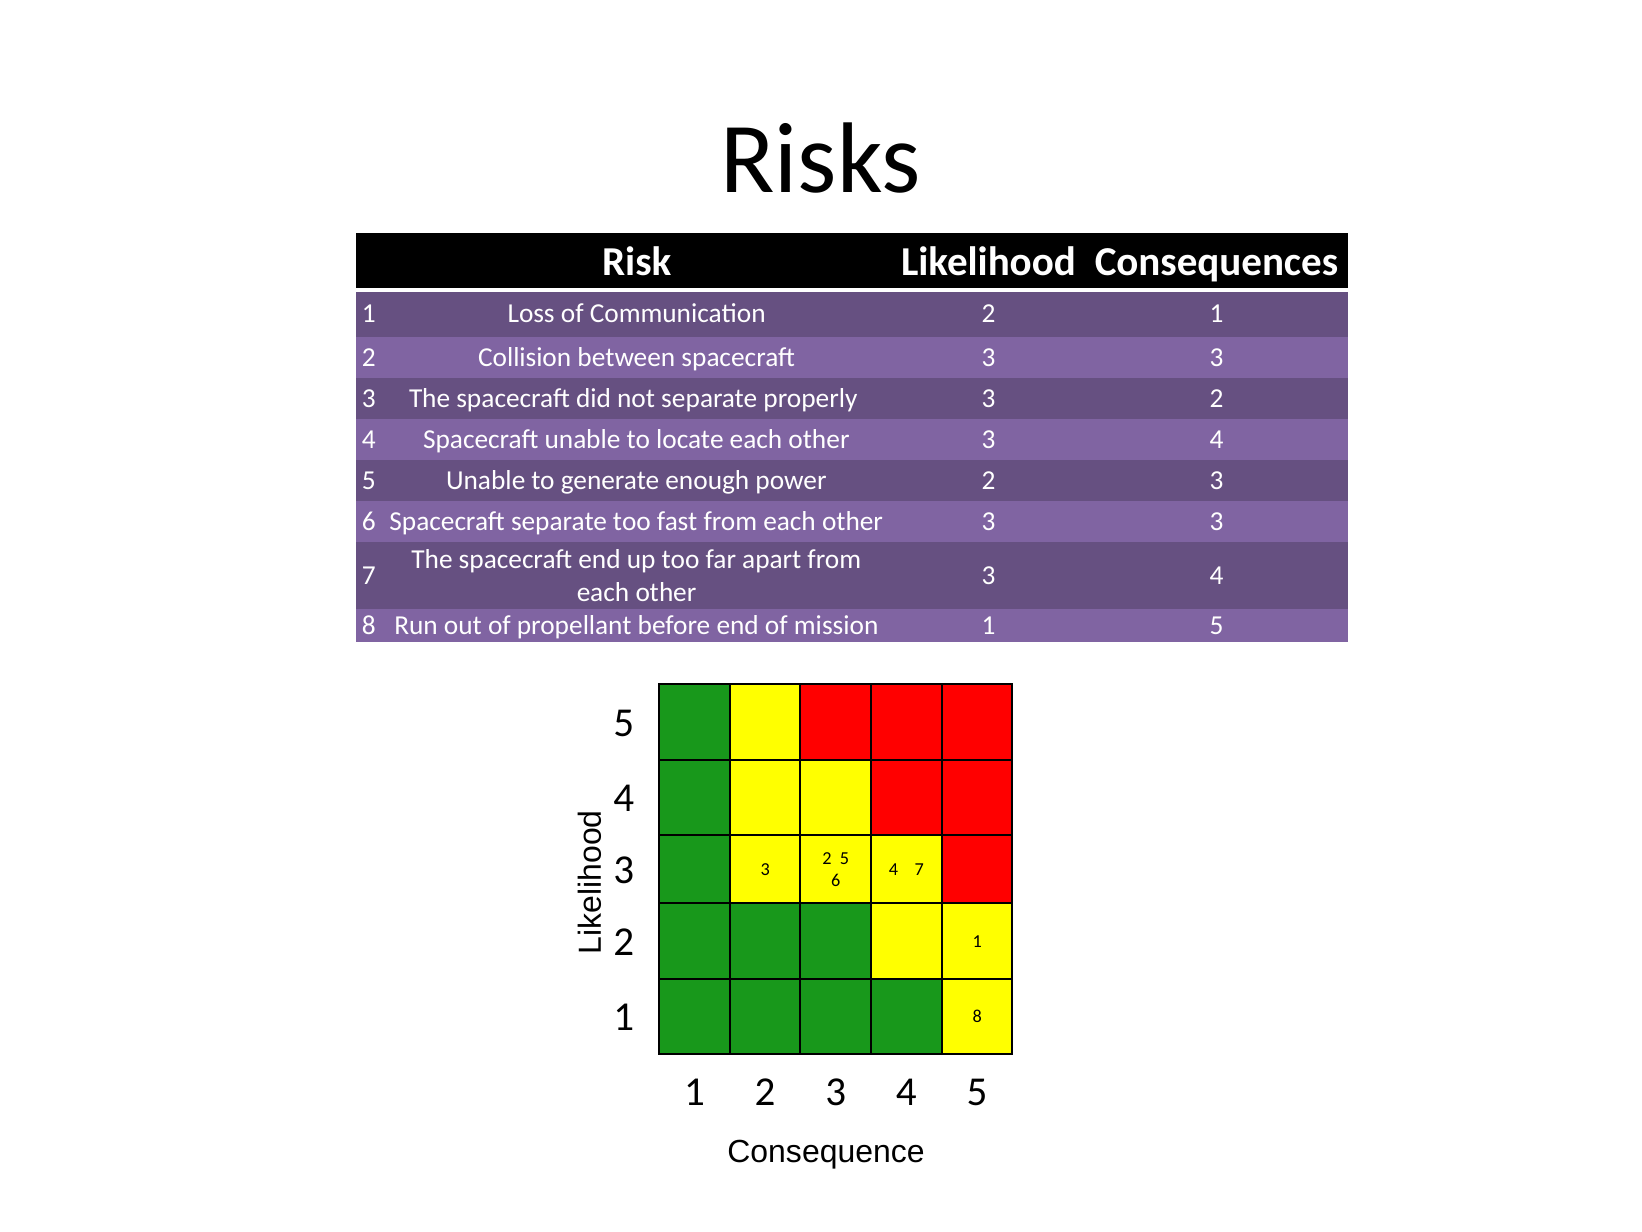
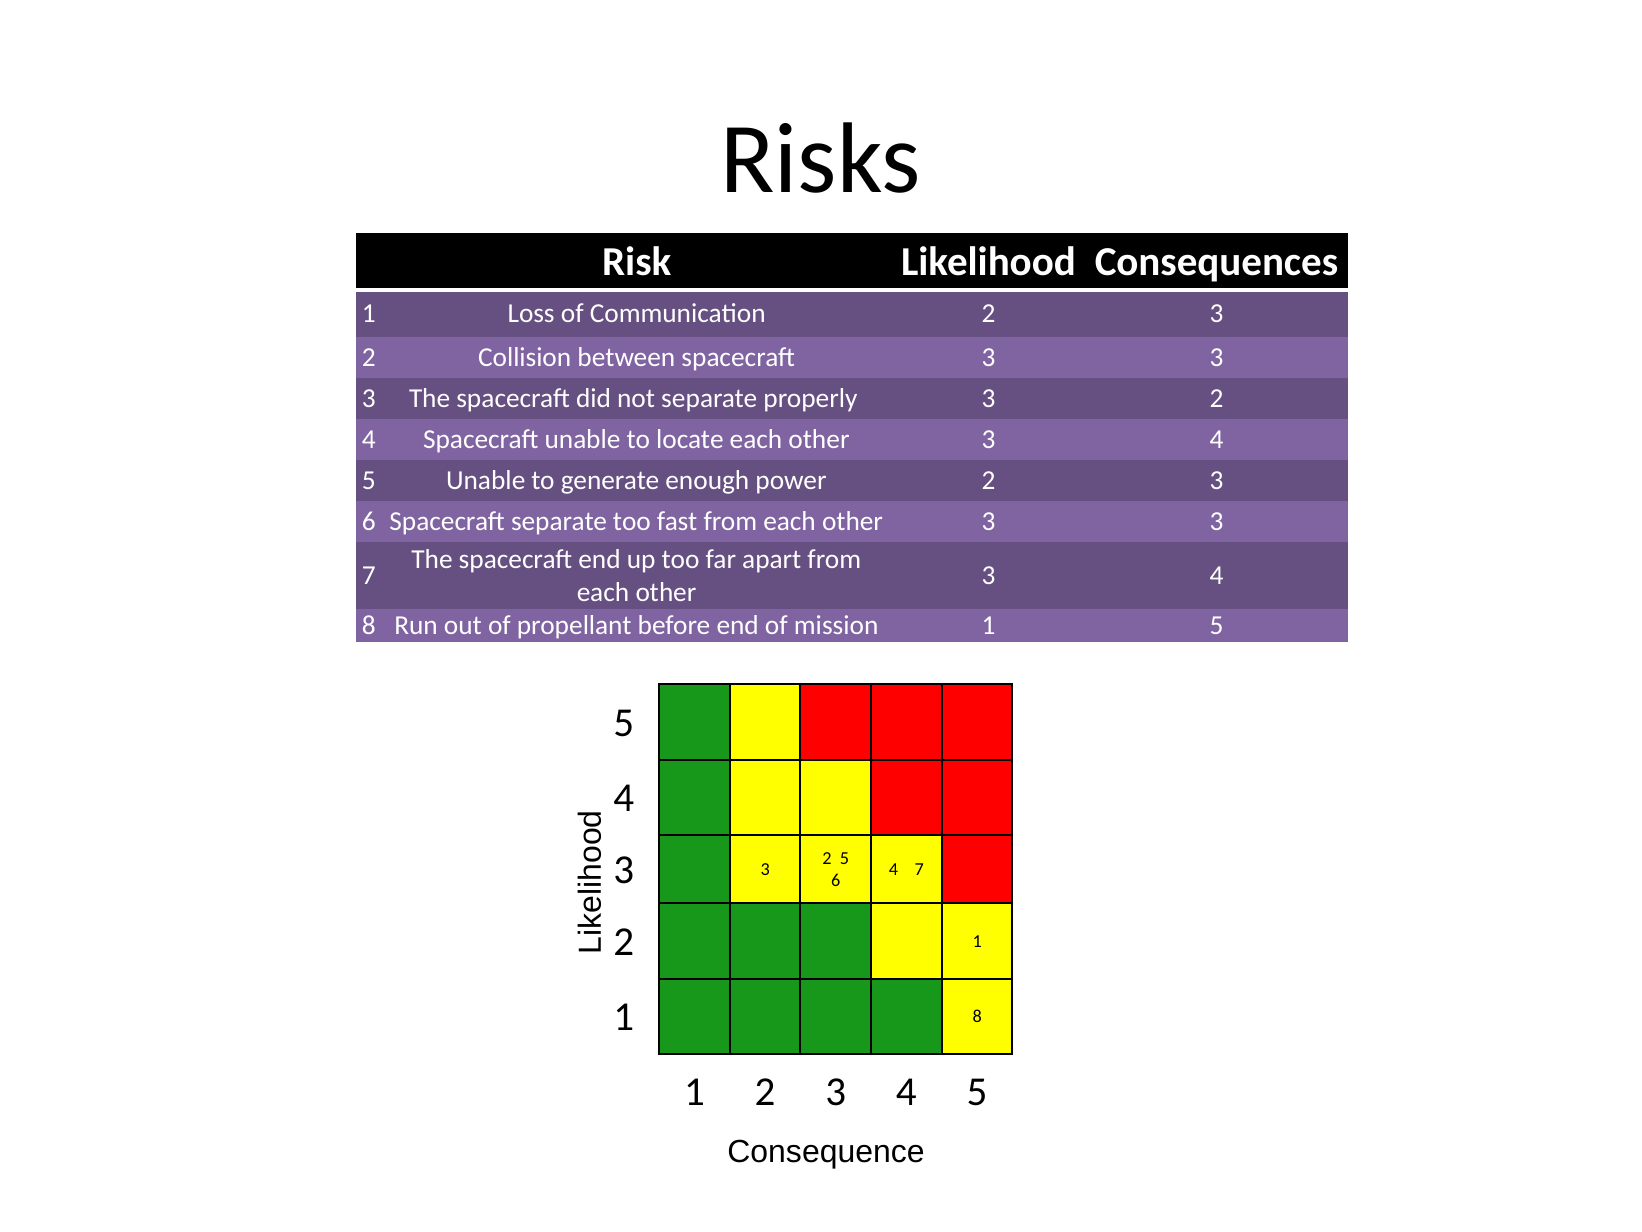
Communication 2 1: 1 -> 3 (1217, 313)
